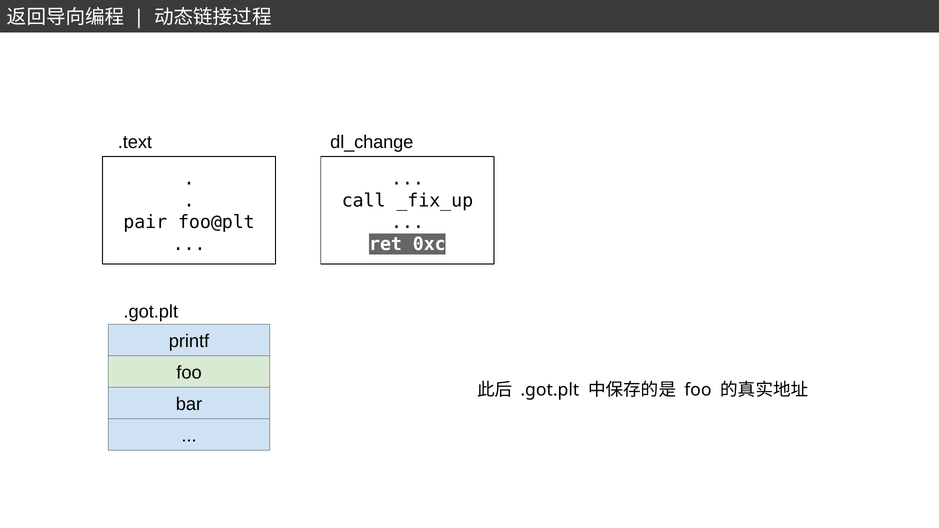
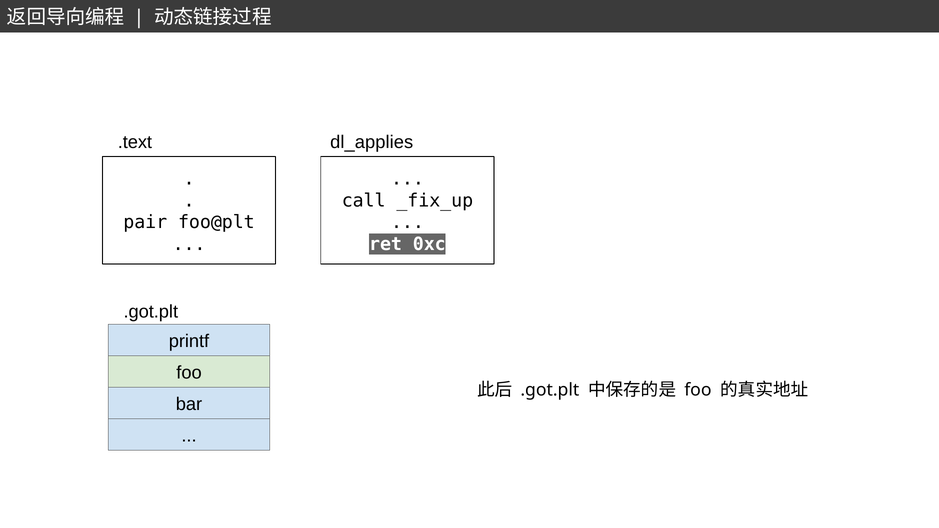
dl_change: dl_change -> dl_applies (372, 142)
